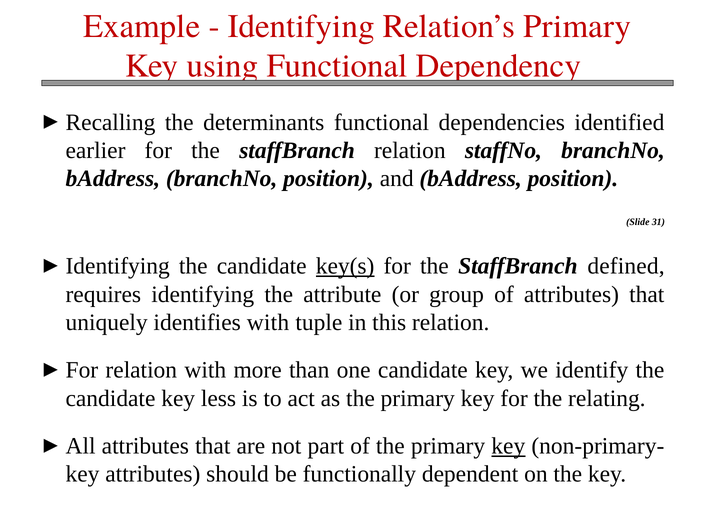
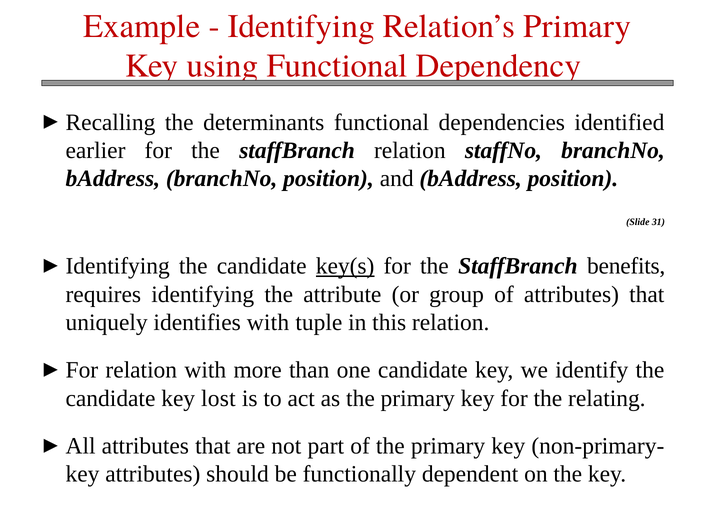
defined: defined -> benefits (626, 266)
less: less -> lost (218, 398)
key underline: present -> none (508, 446)
